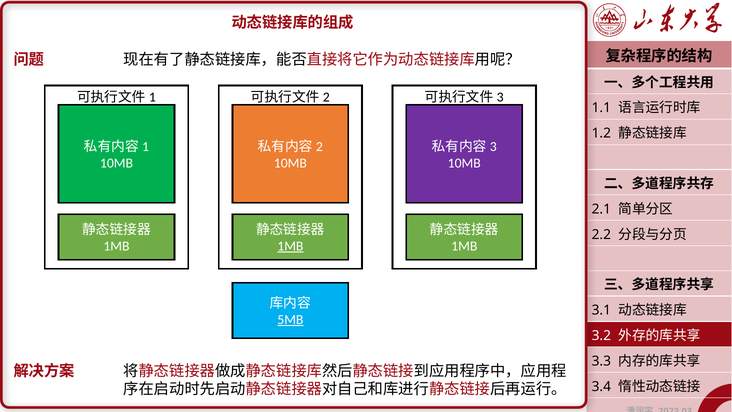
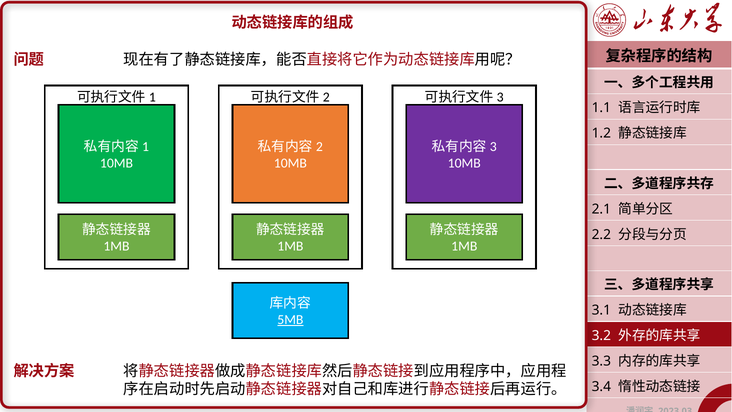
1MB underline: present -> none (290, 246)
